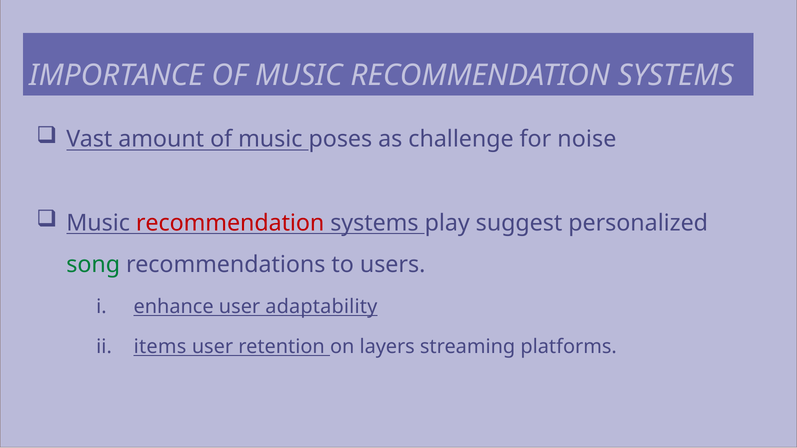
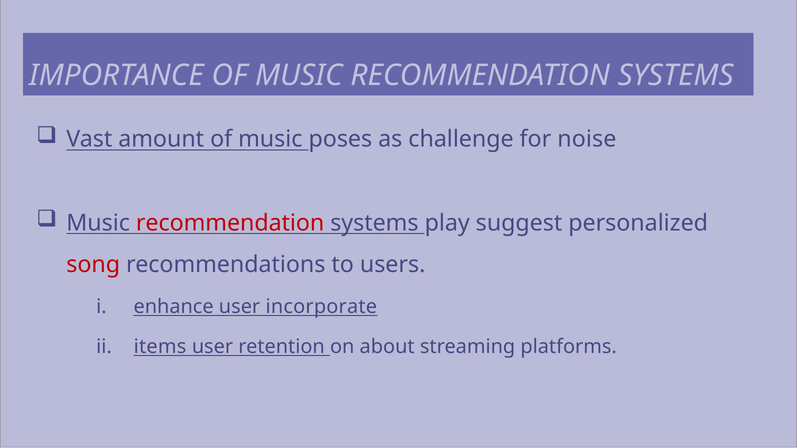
song colour: green -> red (93, 265)
adaptability: adaptability -> incorporate (321, 307)
layers: layers -> about (387, 347)
